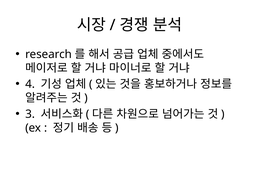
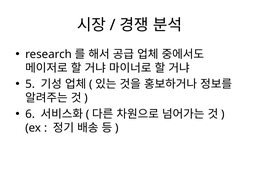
4: 4 -> 5 (30, 84)
3: 3 -> 6 (30, 114)
